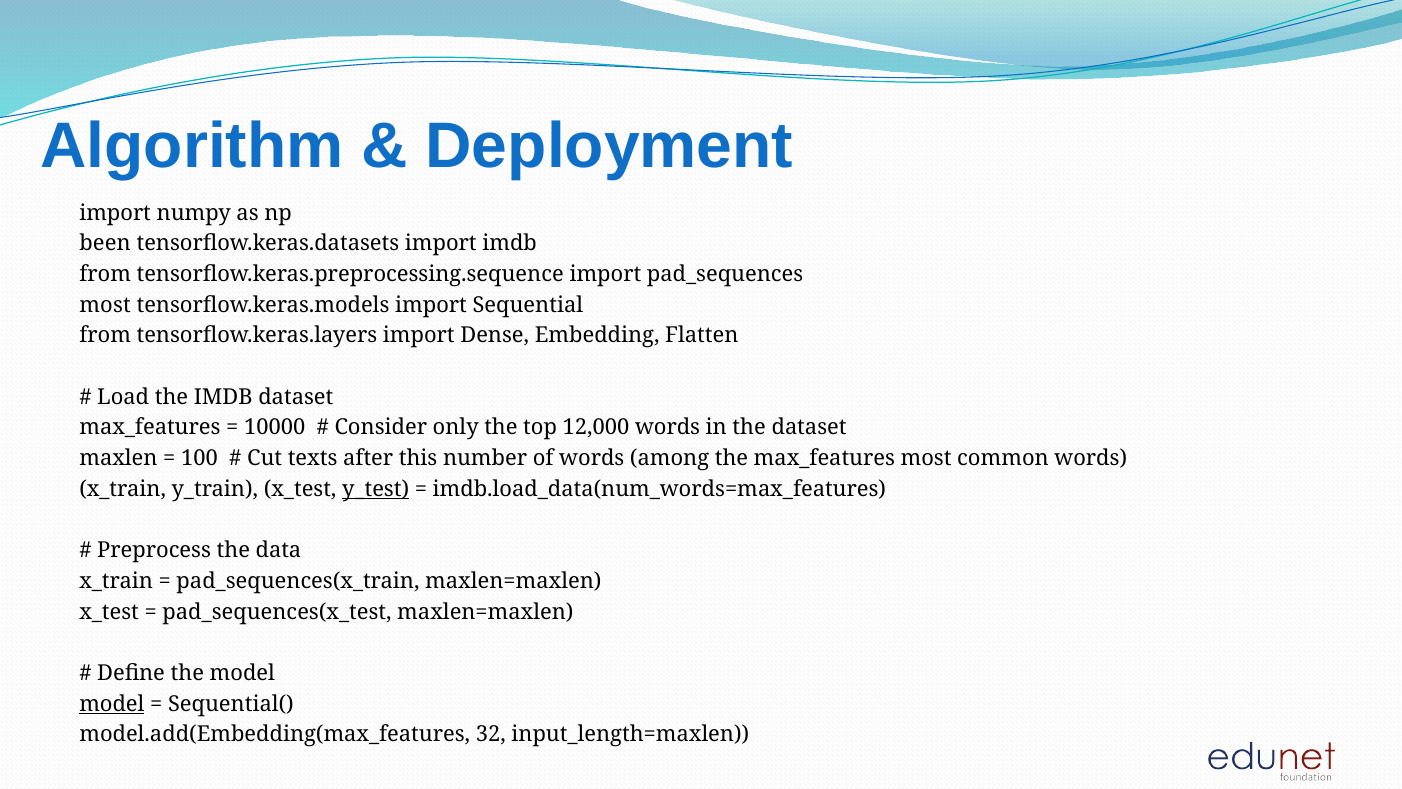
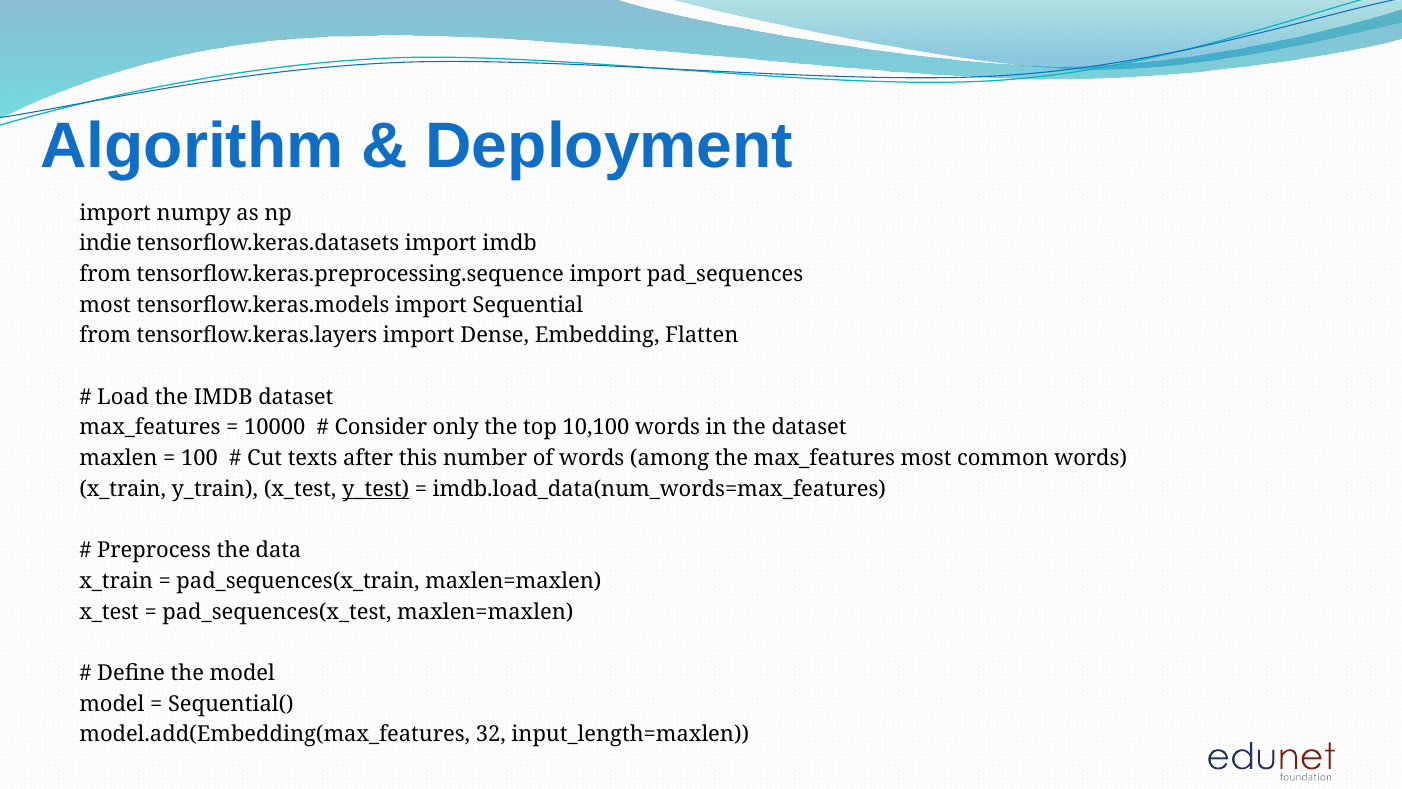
been: been -> indie (105, 243)
12,000: 12,000 -> 10,100 (596, 428)
model underline: present -> none (112, 704)
